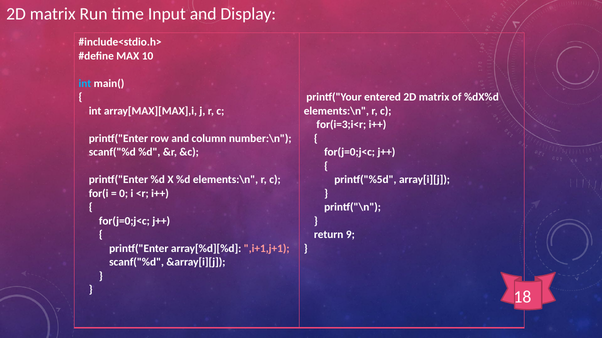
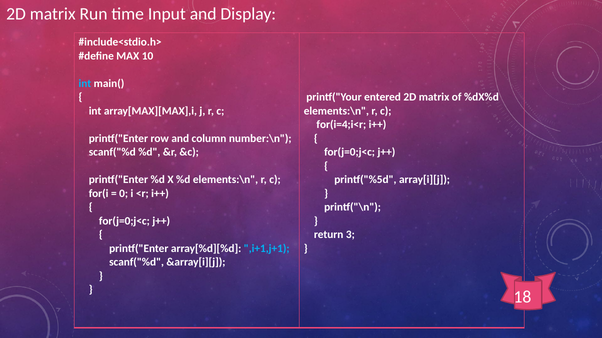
for(i=3;i<r: for(i=3;i<r -> for(i=4;i<r (341, 125)
9: 9 -> 3 (350, 235)
,i+1,j+1 colour: pink -> light blue (267, 249)
